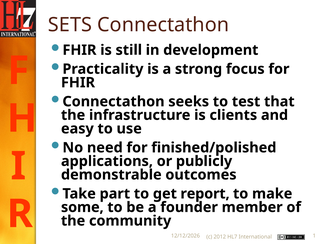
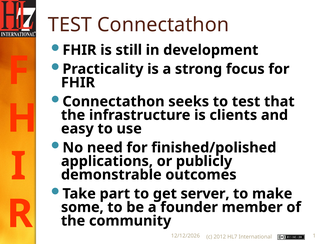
SETS: SETS -> TEST (70, 25)
report: report -> server (205, 193)
